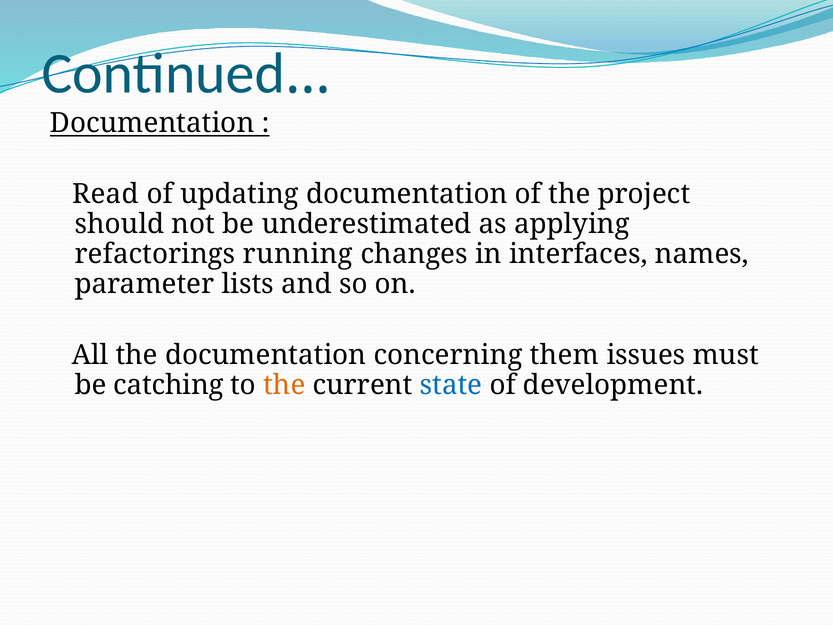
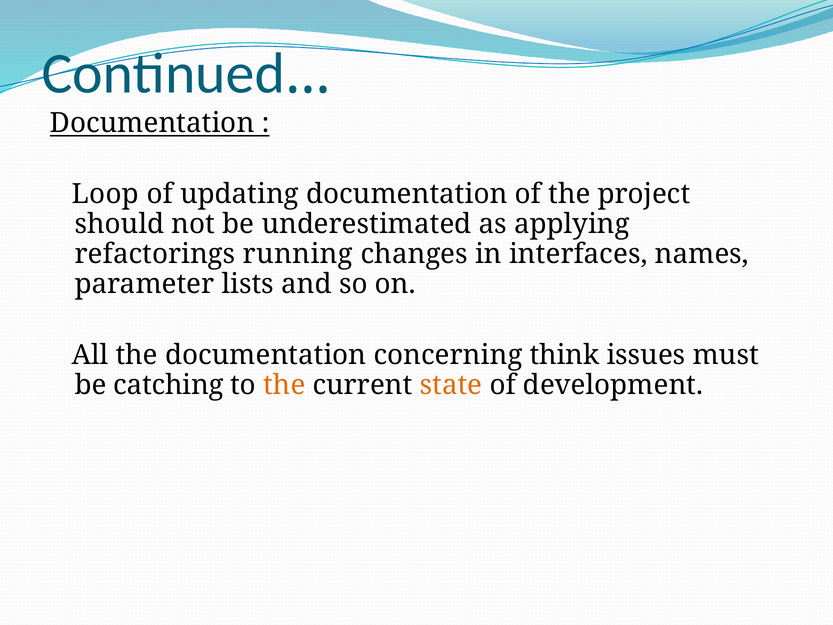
Read: Read -> Loop (105, 194)
them: them -> think (565, 355)
state colour: blue -> orange (451, 385)
